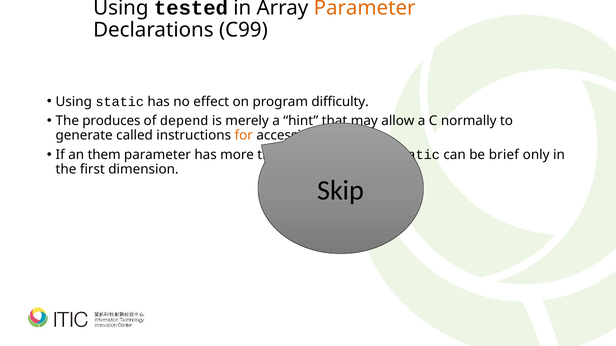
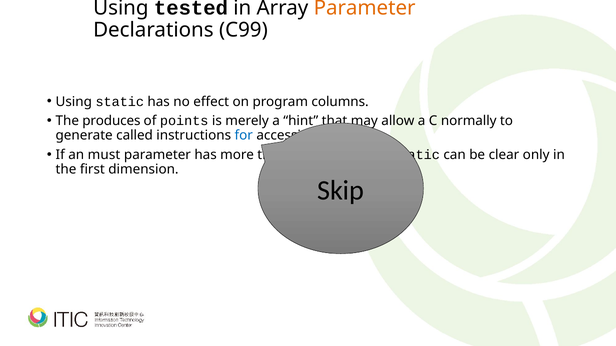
difficulty: difficulty -> columns (340, 102)
depend: depend -> points (184, 121)
for colour: orange -> blue (244, 136)
them: them -> must (104, 155)
brief: brief -> clear (504, 155)
